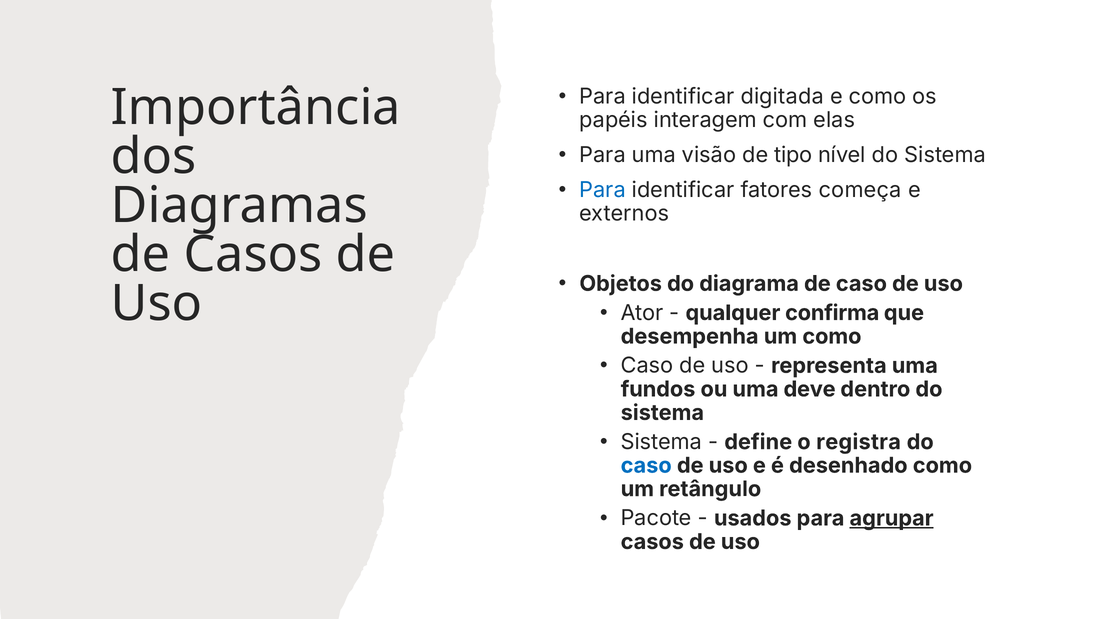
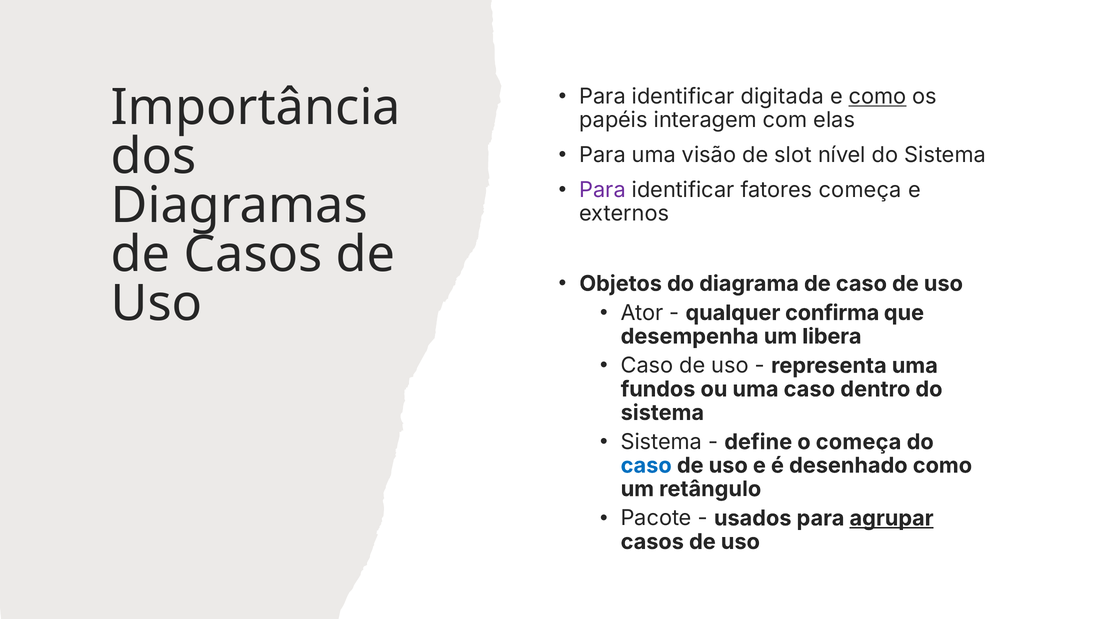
como underline: none -> present (877, 97)
tipo: tipo -> slot (793, 155)
Para colour: blue -> purple (603, 190)
um como: como -> libera (832, 337)
uma deve: deve -> caso (809, 389)
o registra: registra -> começa (859, 442)
